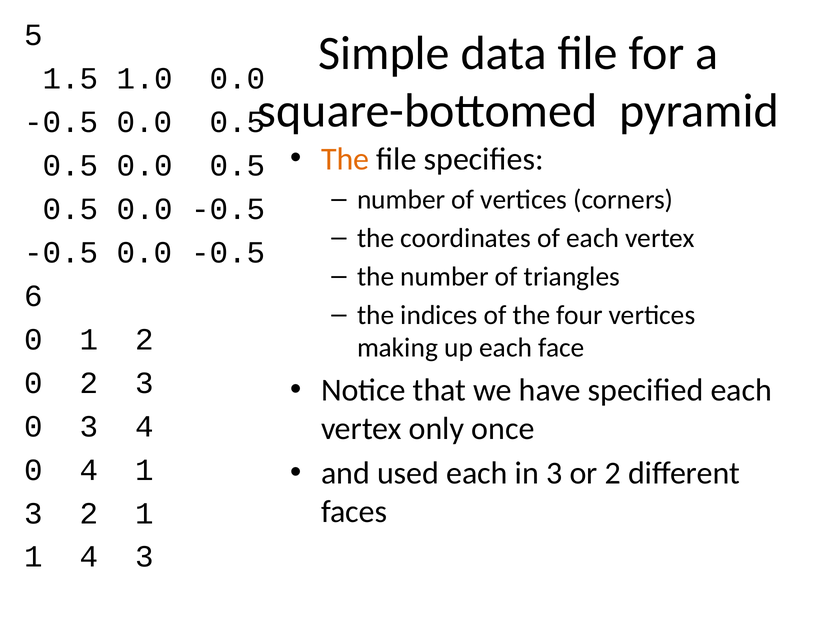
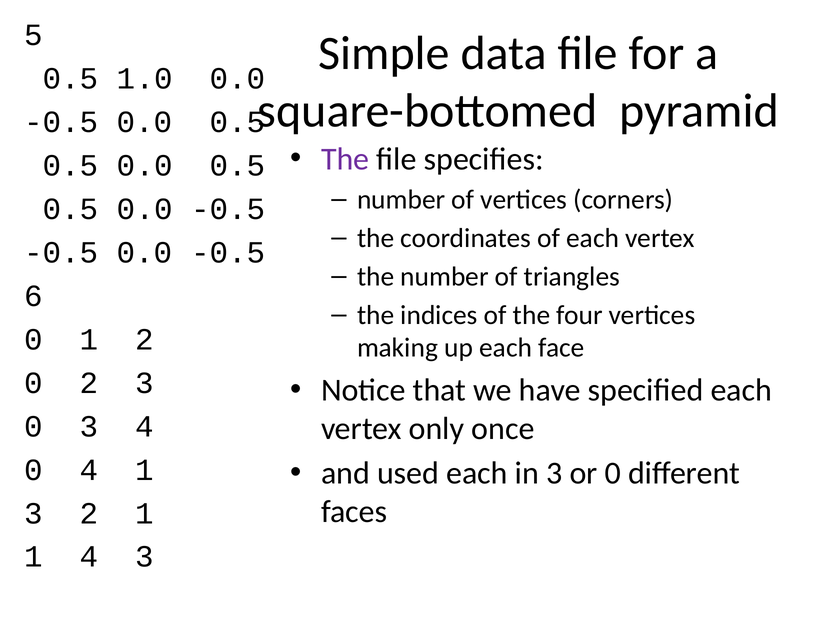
1.5: 1.5 -> 0.5 (71, 79)
The colour: orange -> purple (345, 159)
or 2: 2 -> 0 (613, 473)
